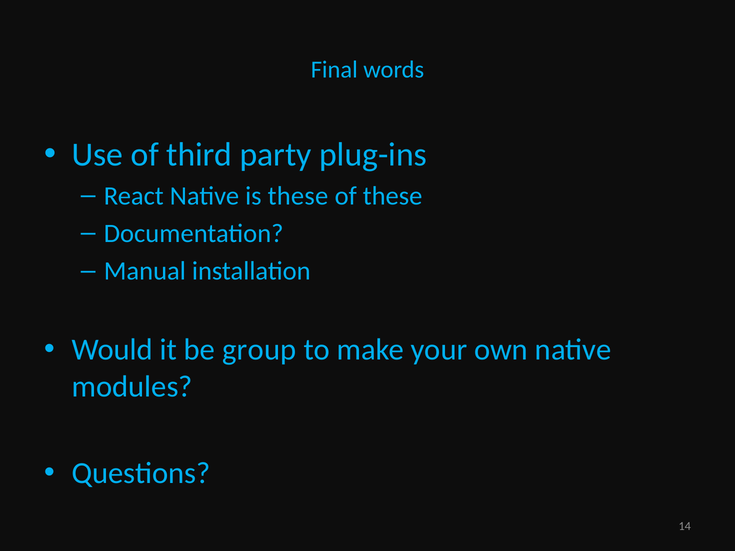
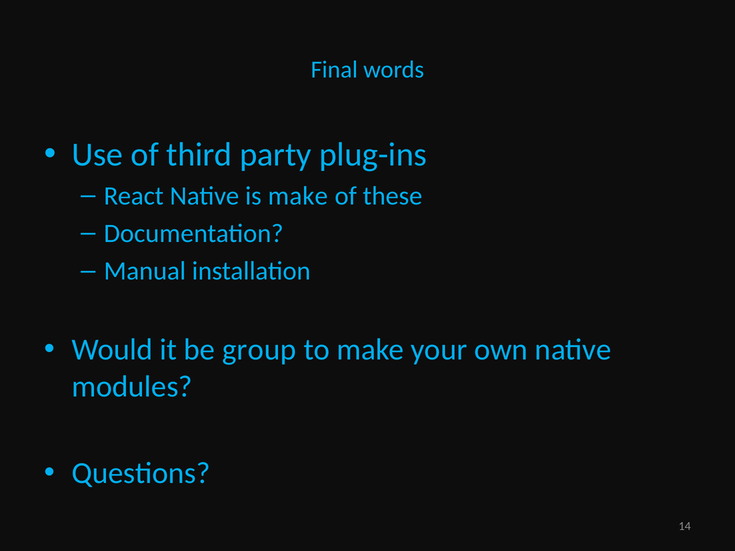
is these: these -> make (298, 196)
